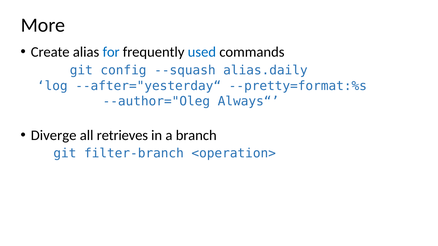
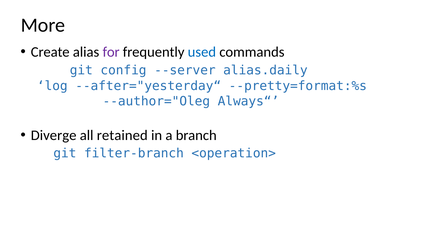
for colour: blue -> purple (111, 52)
--squash: --squash -> --server (185, 70)
retrieves: retrieves -> retained (122, 136)
